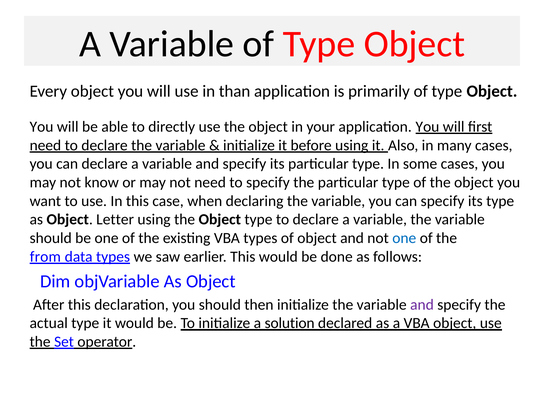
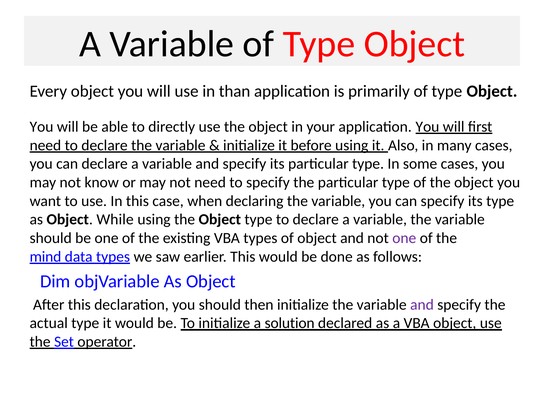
Letter: Letter -> While (115, 220)
one colour: blue -> purple (404, 238)
from: from -> mind (45, 257)
